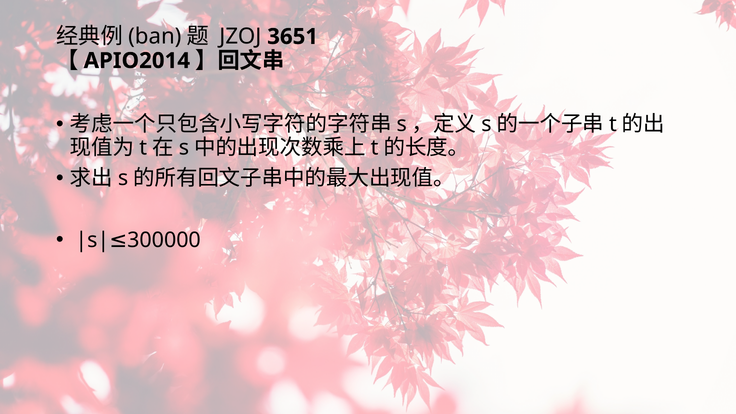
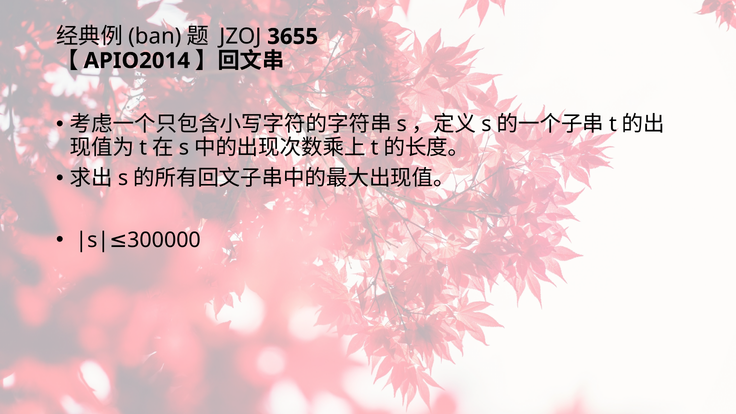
3651: 3651 -> 3655 (293, 37)
